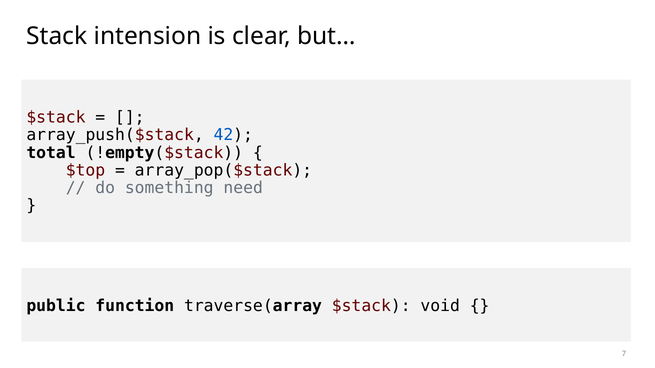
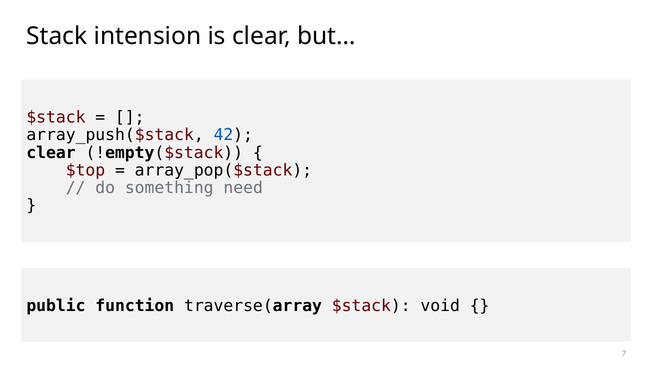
total: total -> clear (51, 153)
